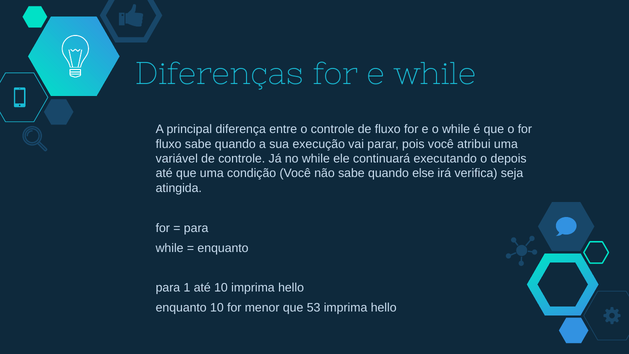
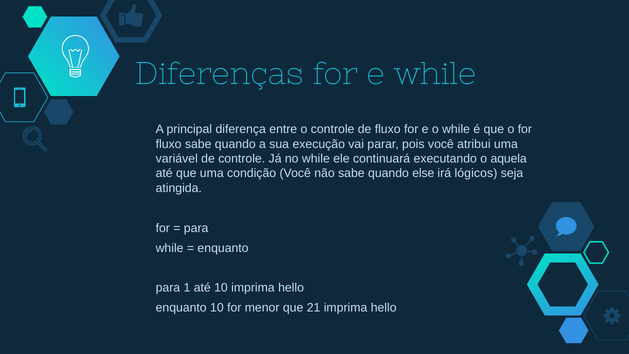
depois: depois -> aquela (509, 159)
verifica: verifica -> lógicos (476, 173)
53: 53 -> 21 (314, 308)
